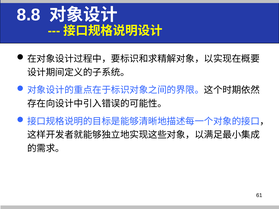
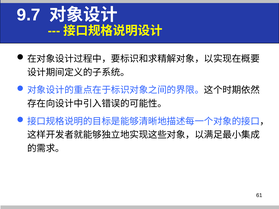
8.8: 8.8 -> 9.7 (29, 15)
